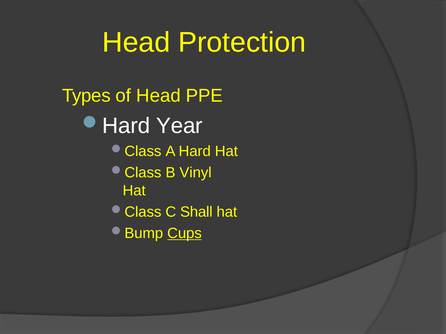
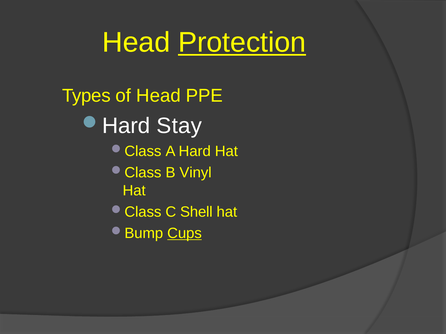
Protection underline: none -> present (242, 43)
Year: Year -> Stay (179, 126)
Shall: Shall -> Shell (196, 212)
